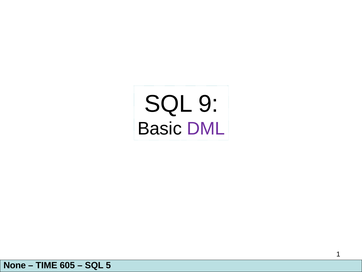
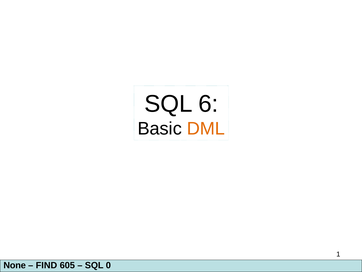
9: 9 -> 6 (208, 104)
DML colour: purple -> orange (206, 129)
TIME: TIME -> FIND (46, 265)
5: 5 -> 0 (108, 265)
